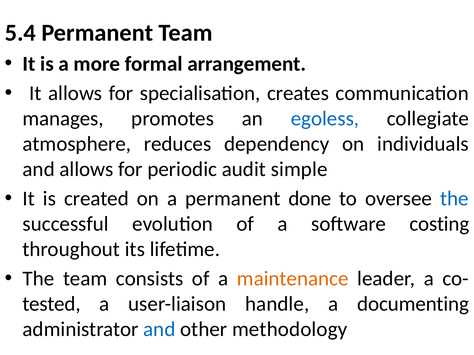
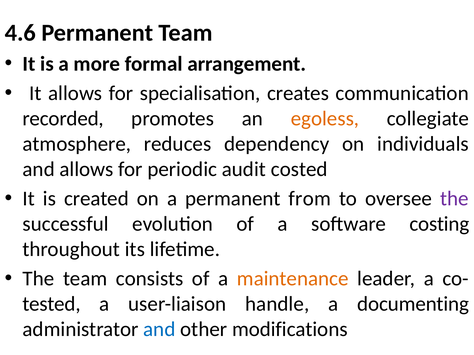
5.4: 5.4 -> 4.6 (20, 33)
manages: manages -> recorded (63, 119)
egoless colour: blue -> orange (325, 119)
simple: simple -> costed (299, 169)
done: done -> from (310, 199)
the colour: blue -> purple (454, 199)
methodology: methodology -> modifications (290, 330)
